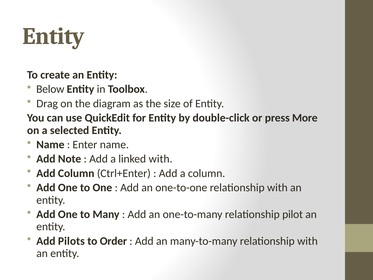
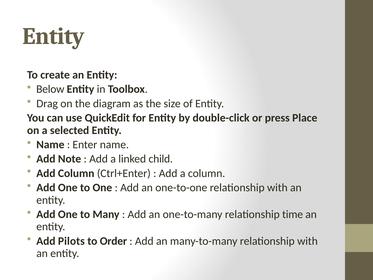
More: More -> Place (305, 118)
linked with: with -> child (161, 159)
pilot: pilot -> time (293, 214)
